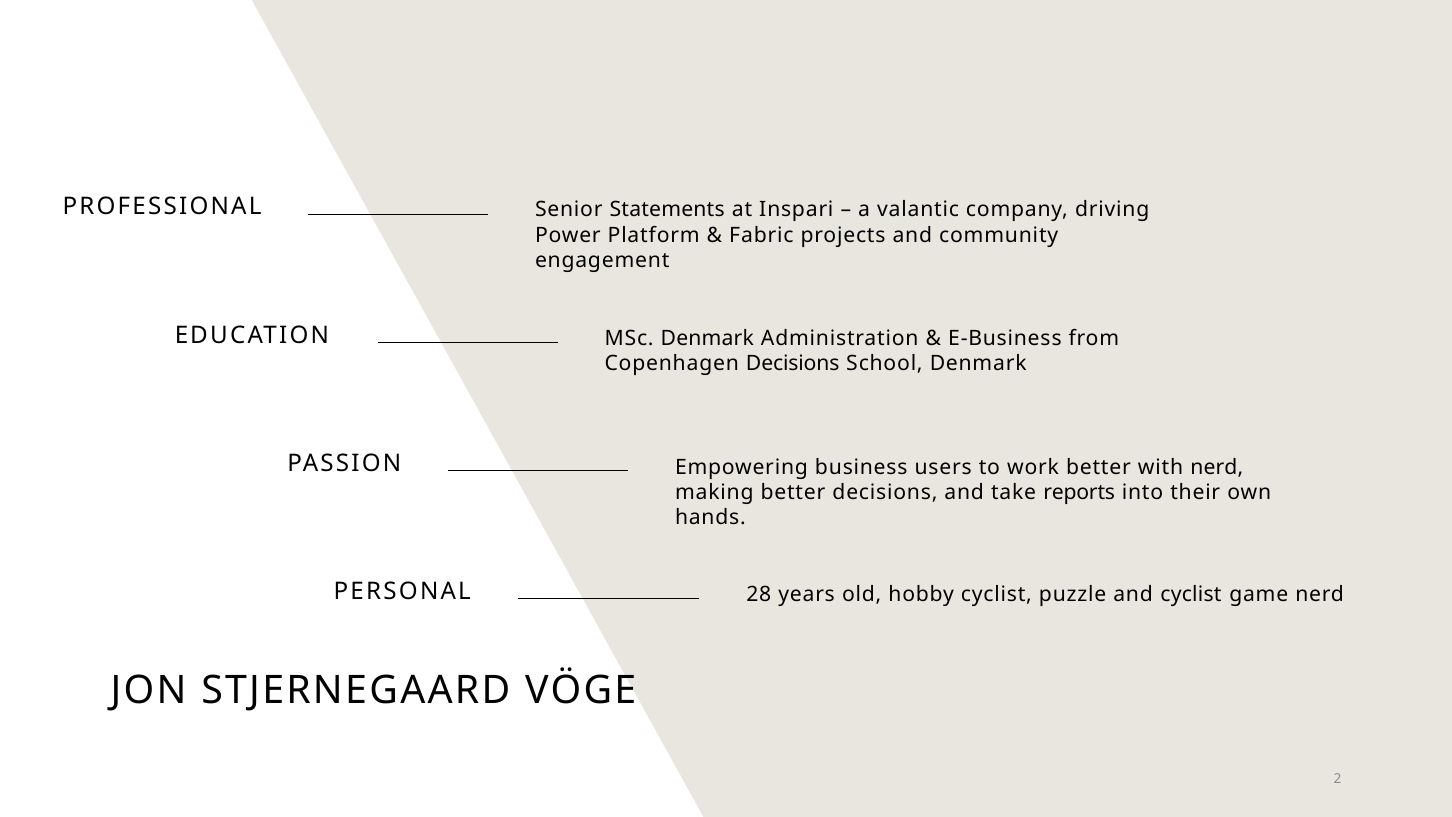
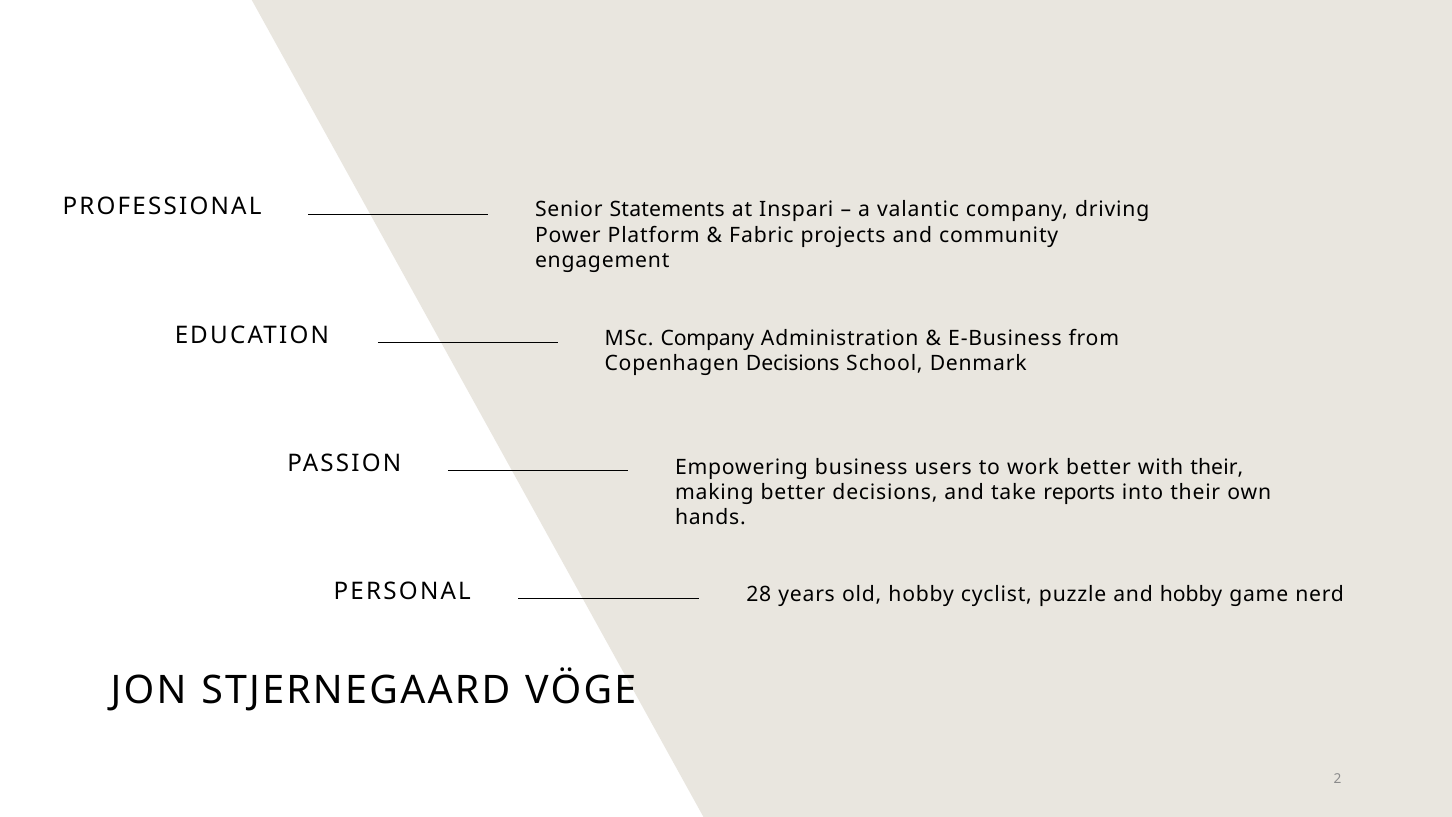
MSc Denmark: Denmark -> Company (707, 338)
with nerd: nerd -> their (1217, 467)
and cyclist: cyclist -> hobby (1191, 594)
